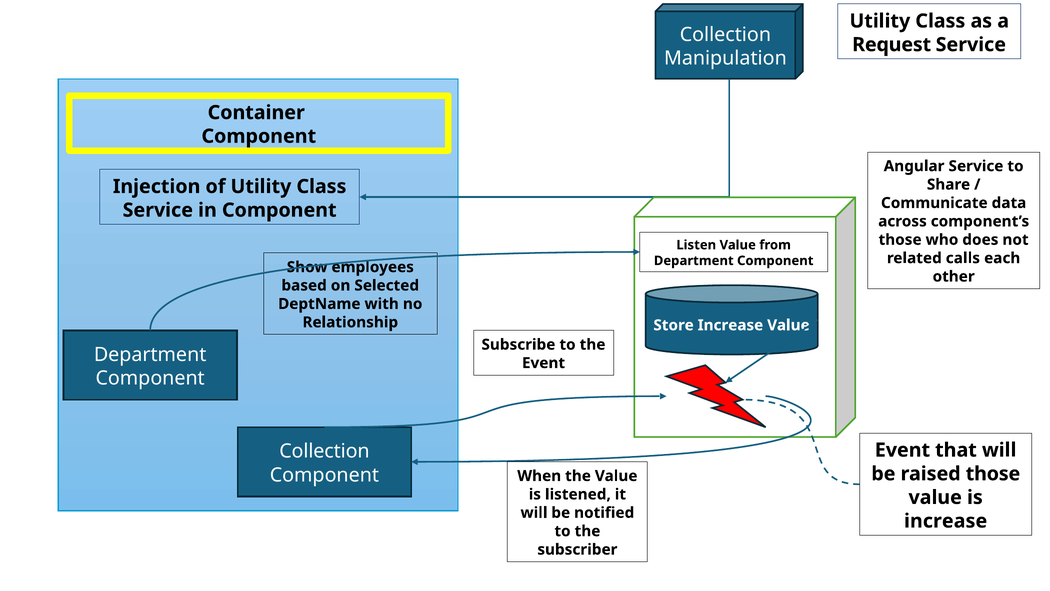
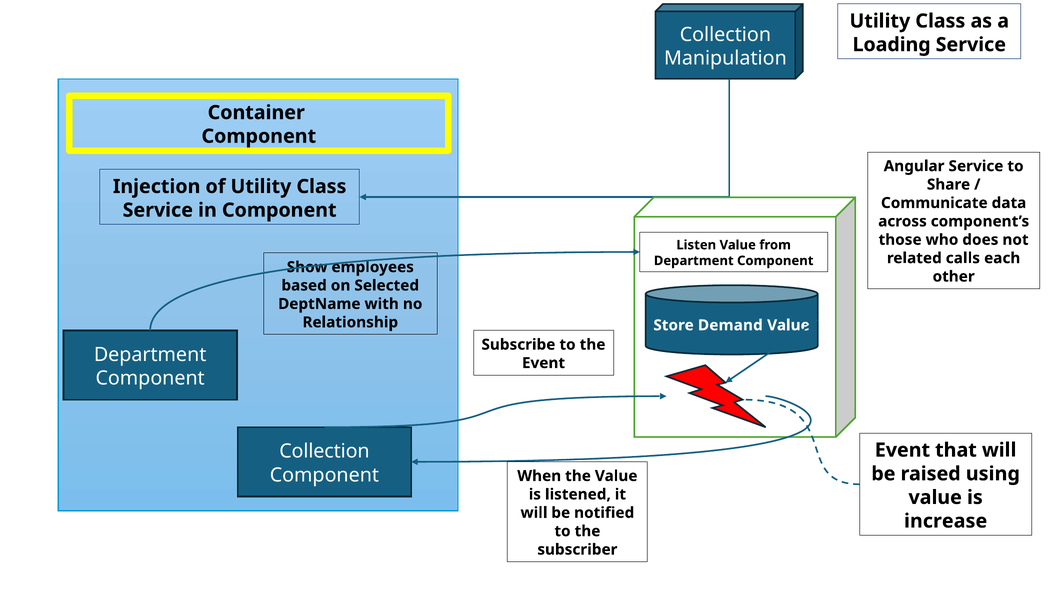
Request: Request -> Loading (892, 45)
Store Increase: Increase -> Demand (730, 325)
raised those: those -> using (993, 474)
